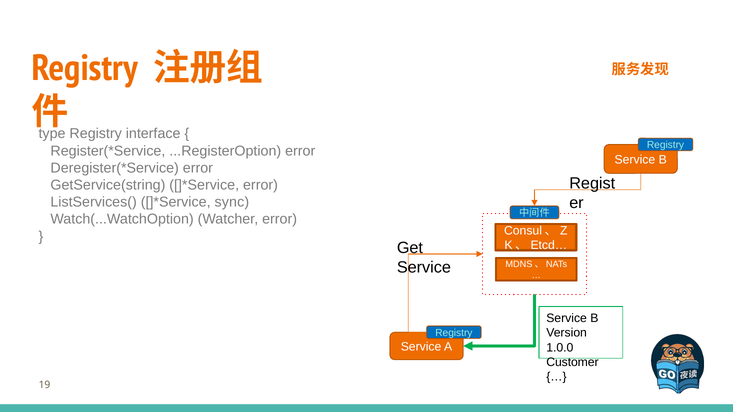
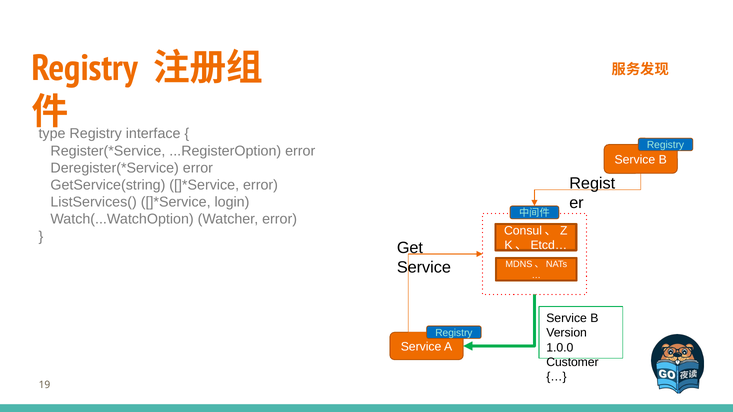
sync: sync -> login (232, 202)
